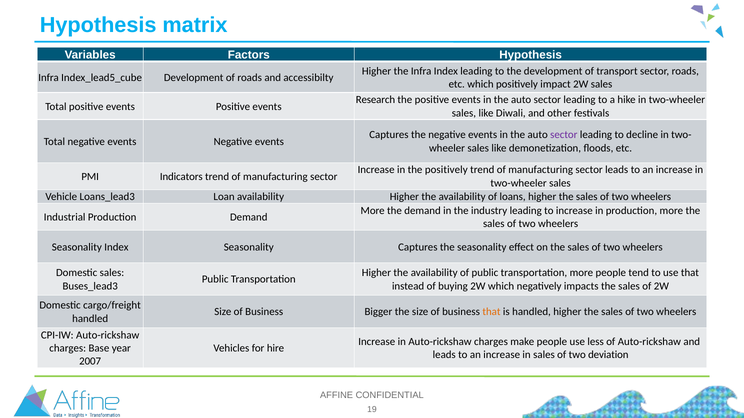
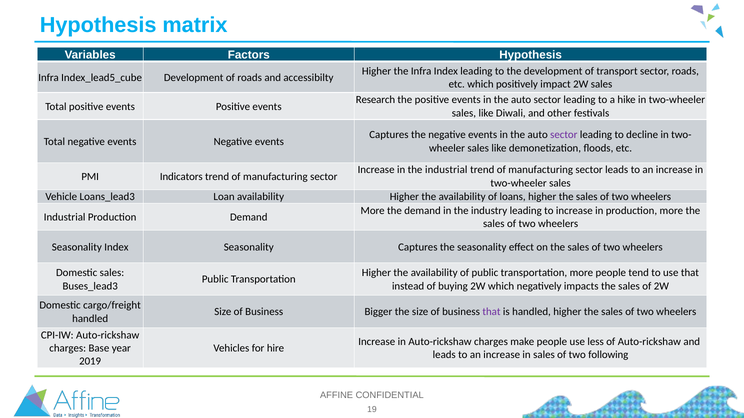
the positively: positively -> industrial (446, 170)
that colour: orange -> purple (491, 312)
deviation: deviation -> following (608, 355)
2007: 2007 -> 2019 (90, 362)
